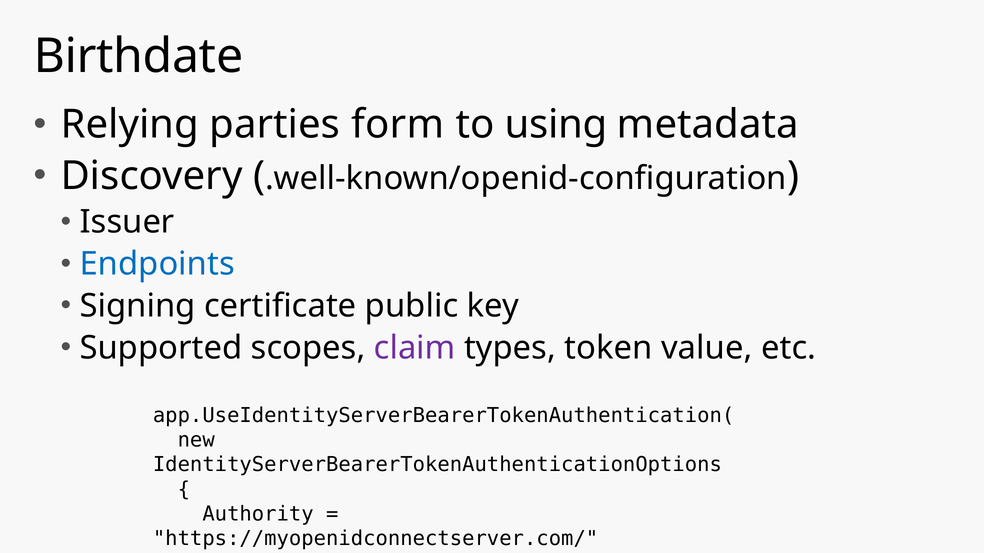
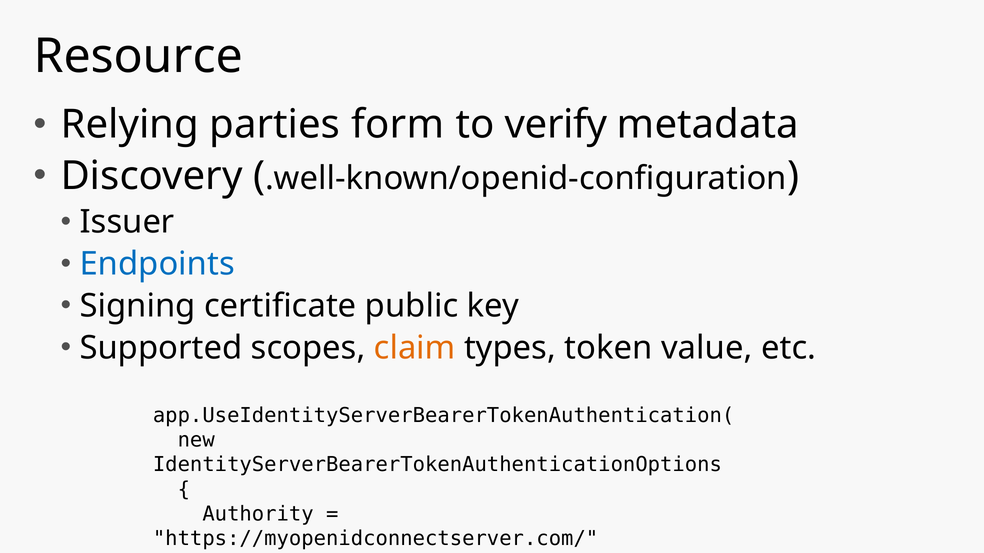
Birthdate: Birthdate -> Resource (138, 56)
using: using -> verify (556, 125)
claim colour: purple -> orange (415, 348)
